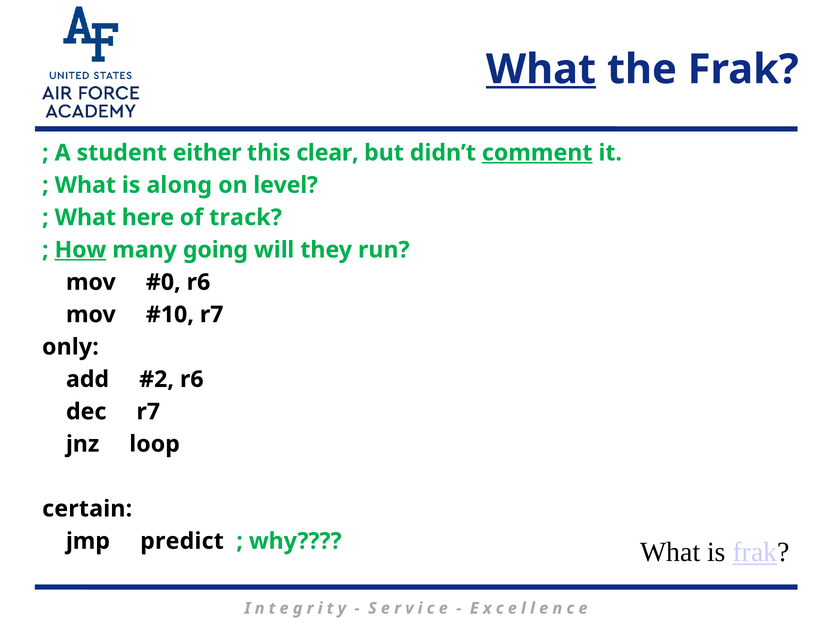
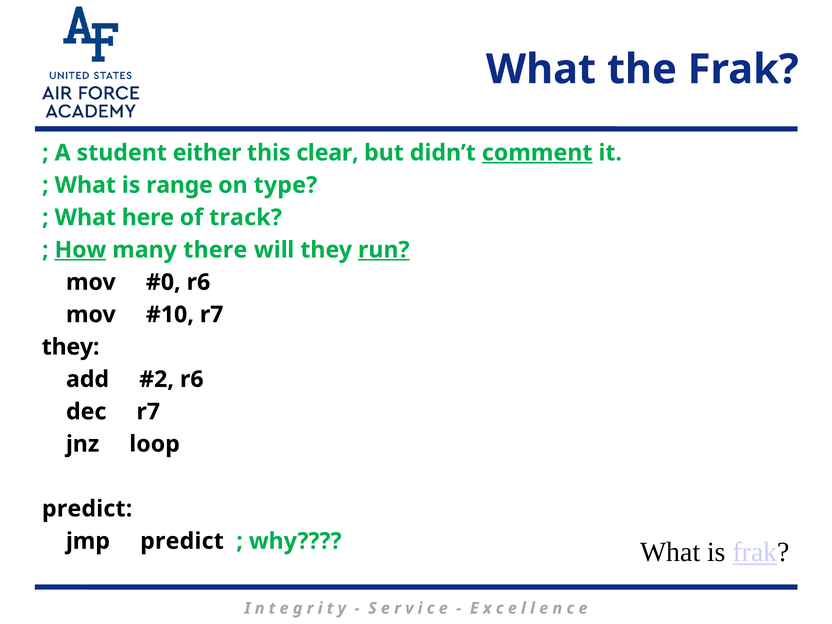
What underline: present -> none (541, 69)
along: along -> range (179, 185)
level: level -> type (285, 185)
going: going -> there (215, 250)
run underline: none -> present (384, 250)
only: only -> they (71, 347)
certain: certain -> predict (87, 509)
